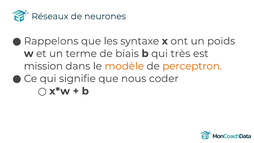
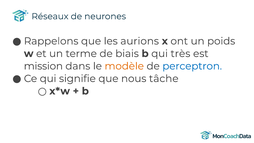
syntaxe: syntaxe -> aurions (140, 41)
perceptron colour: orange -> blue (192, 66)
coder: coder -> tâche (164, 79)
